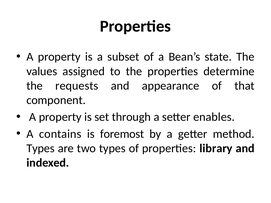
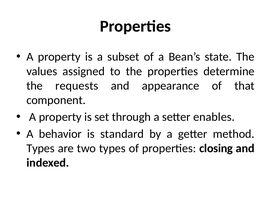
contains: contains -> behavior (60, 134)
foremost: foremost -> standard (122, 134)
library: library -> closing (216, 148)
